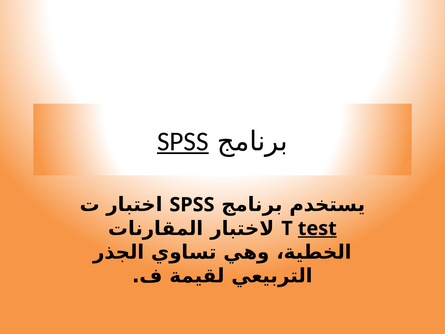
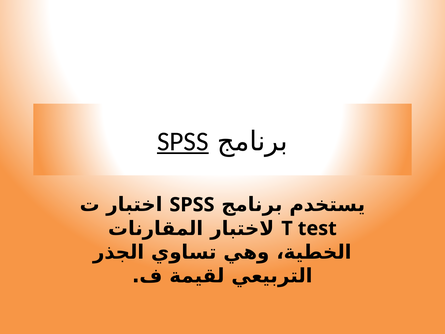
test underline: present -> none (317, 228)
